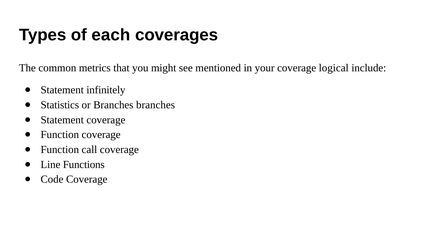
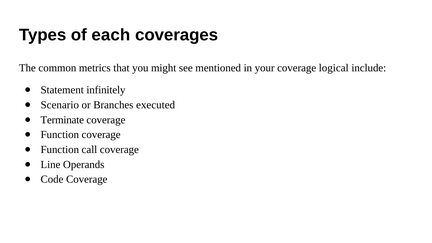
Statistics: Statistics -> Scenario (60, 105)
Branches branches: branches -> executed (156, 105)
Statement: Statement -> Terminate (62, 120)
Functions: Functions -> Operands (84, 165)
